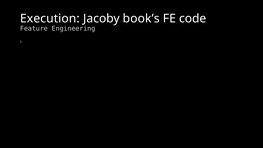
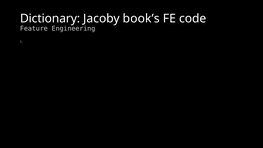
Execution: Execution -> Dictionary (50, 19)
